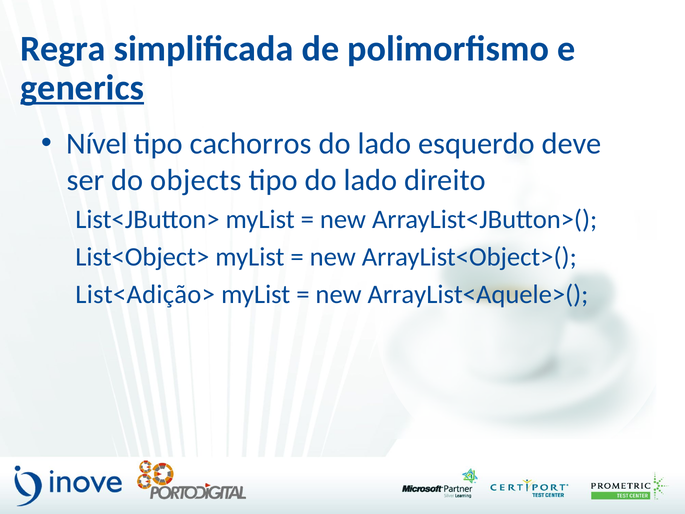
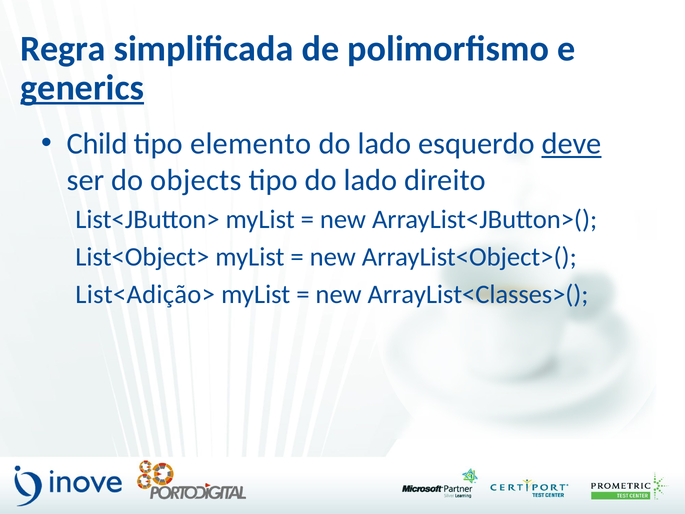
Nível: Nível -> Child (97, 144)
cachorros: cachorros -> elemento (251, 144)
deve underline: none -> present (571, 144)
ArrayList<Aquele>(: ArrayList<Aquele>( -> ArrayList<Classes>( (478, 294)
